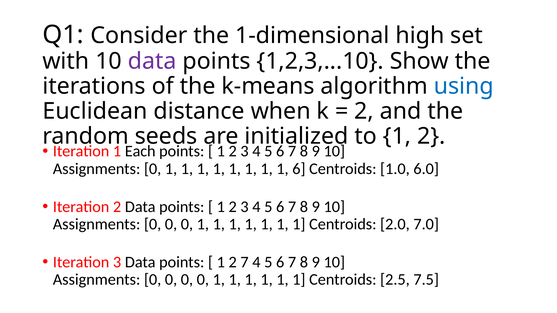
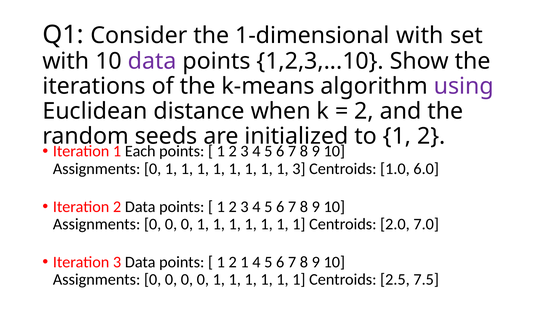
1-dimensional high: high -> with (420, 36)
using colour: blue -> purple (464, 86)
1 6: 6 -> 3 (299, 169)
2 7: 7 -> 1 (245, 262)
